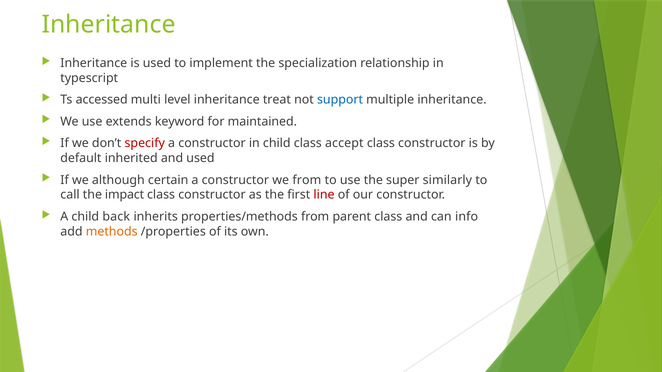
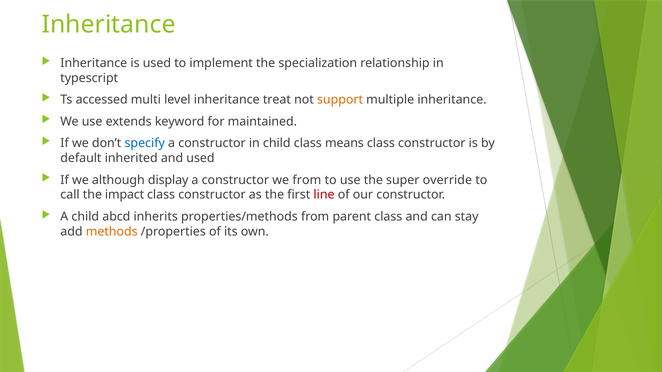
support colour: blue -> orange (340, 100)
specify colour: red -> blue (145, 143)
accept: accept -> means (344, 143)
certain: certain -> display (168, 180)
similarly: similarly -> override (447, 180)
back: back -> abcd (116, 217)
info: info -> stay (467, 217)
